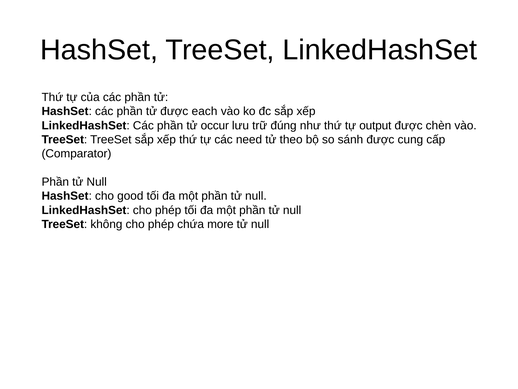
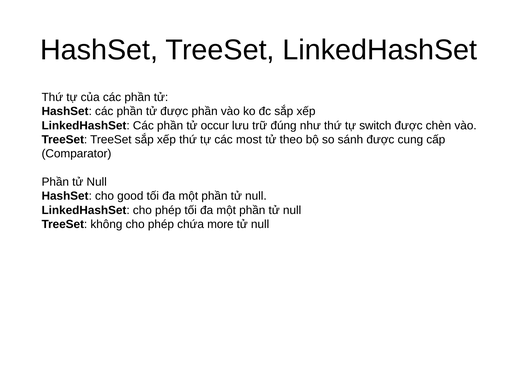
được each: each -> phần (205, 111)
output: output -> switch (375, 125)
need: need -> most (249, 139)
